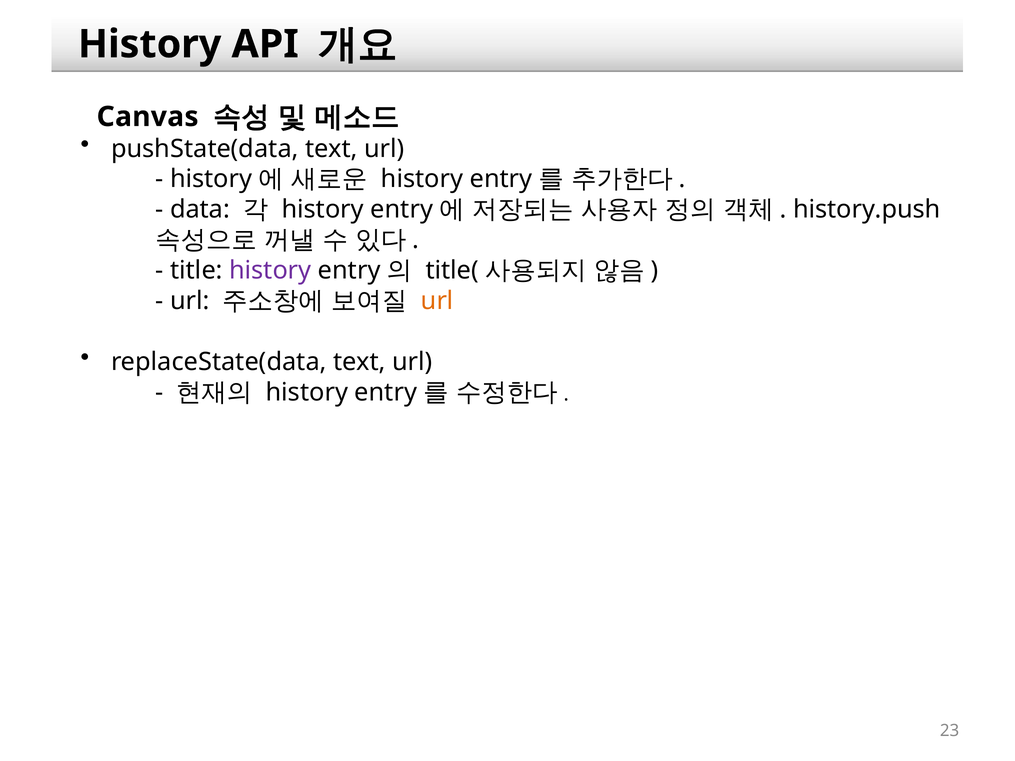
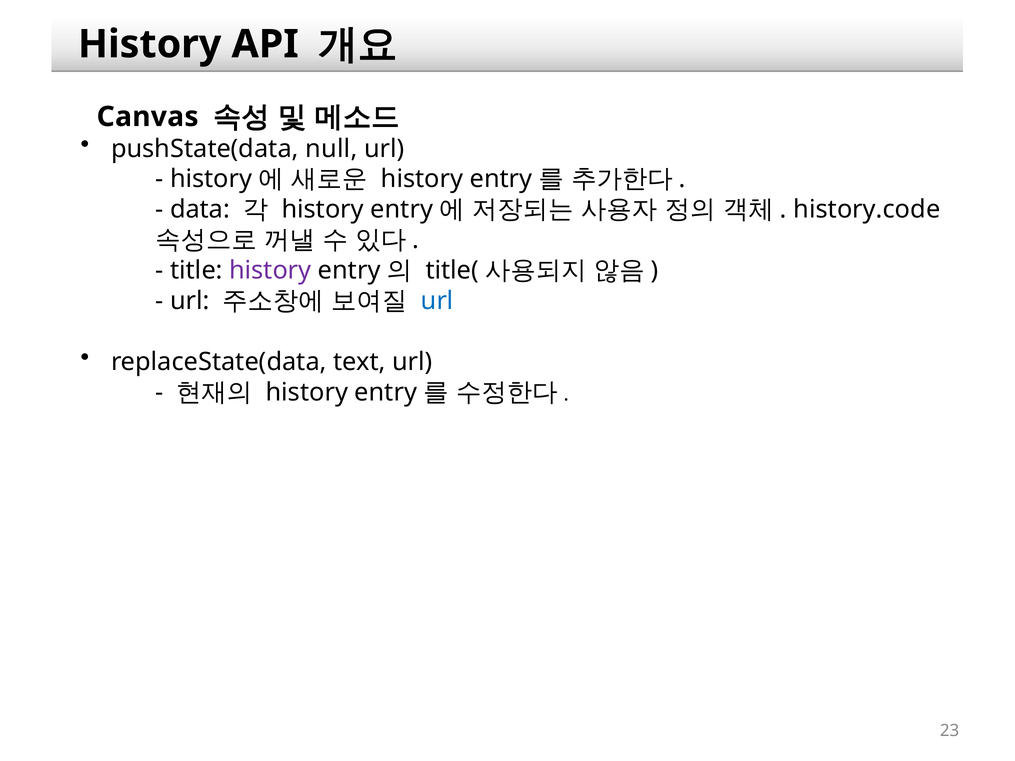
pushState(data text: text -> null (331, 149)
history.push: history.push -> history.code (867, 210)
url colour: orange -> blue (437, 301)
